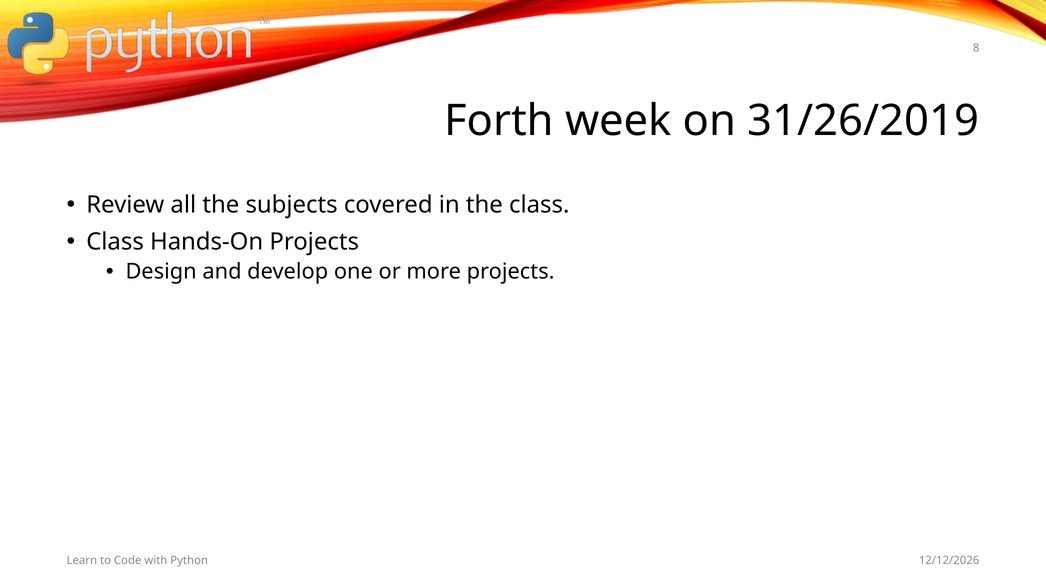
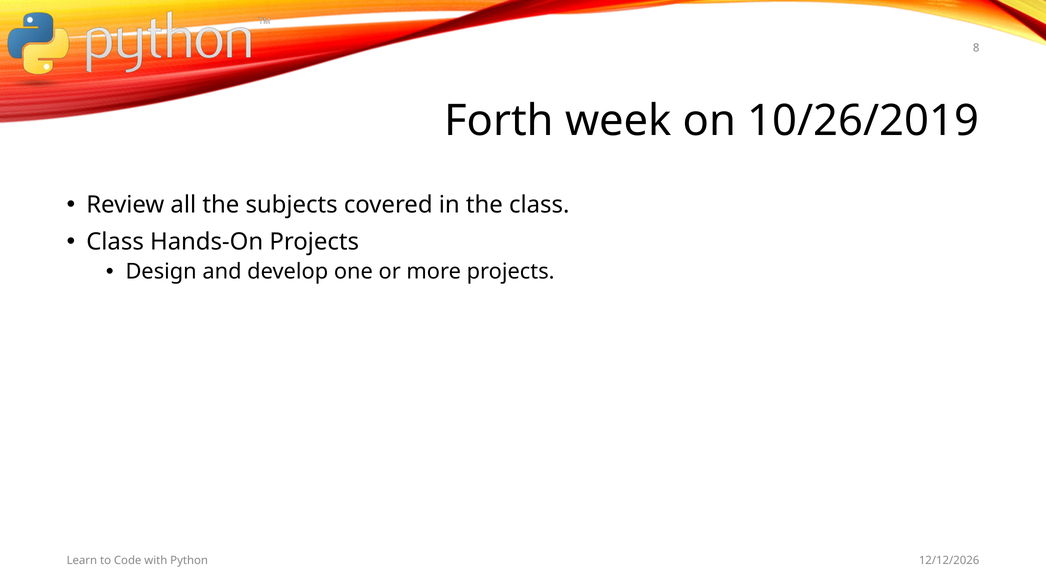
31/26/2019: 31/26/2019 -> 10/26/2019 (863, 121)
